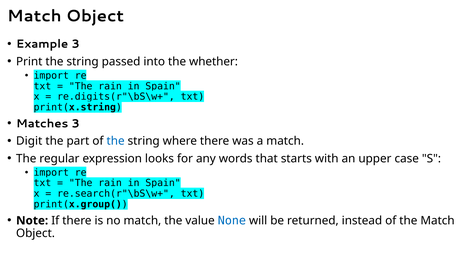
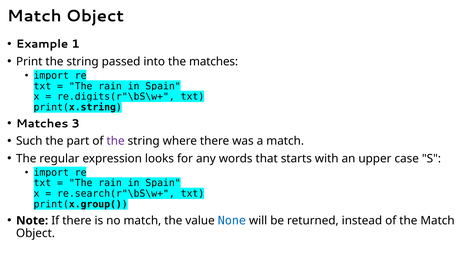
Example 3: 3 -> 1 (76, 44)
the whether: whether -> matches (214, 62)
Digit: Digit -> Such (29, 141)
the colour: blue -> purple (116, 141)
